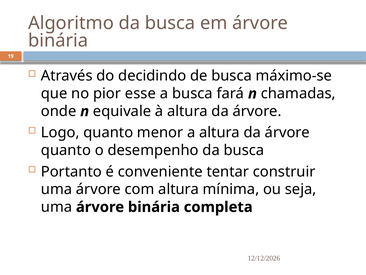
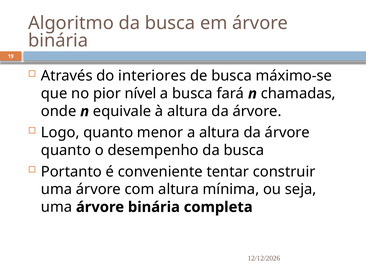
decidindo: decidindo -> interiores (152, 76)
esse: esse -> nível (141, 93)
